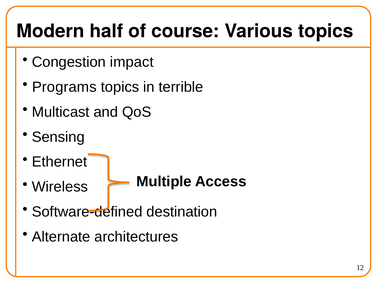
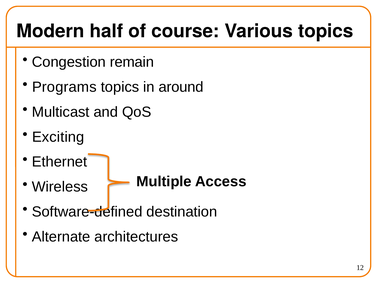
impact: impact -> remain (132, 62)
terrible: terrible -> around (181, 87)
Sensing: Sensing -> Exciting (58, 137)
